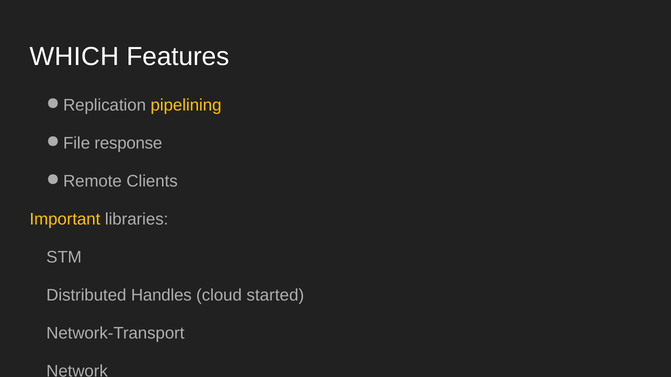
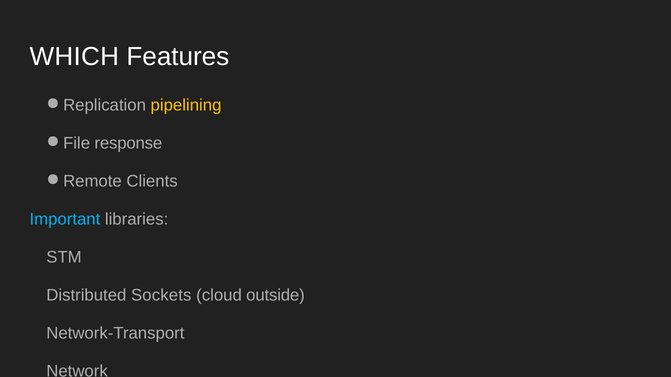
Important colour: yellow -> light blue (65, 220)
Handles: Handles -> Sockets (161, 296)
started: started -> outside (275, 296)
